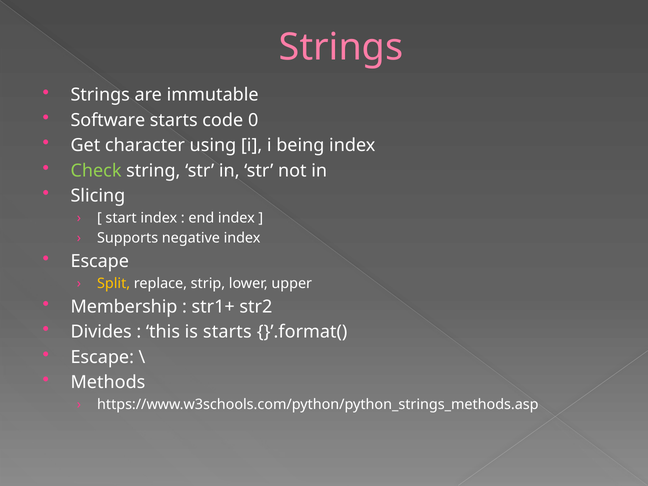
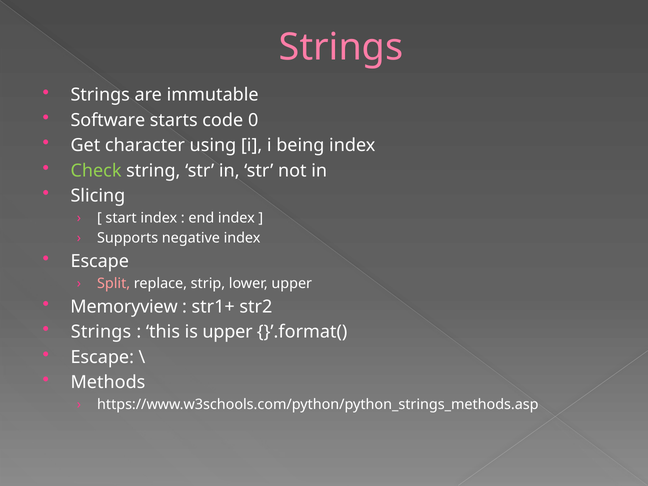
Split colour: yellow -> pink (114, 283)
Membership: Membership -> Memoryview (124, 307)
Divides: Divides -> Strings (101, 332)
is starts: starts -> upper (227, 332)
